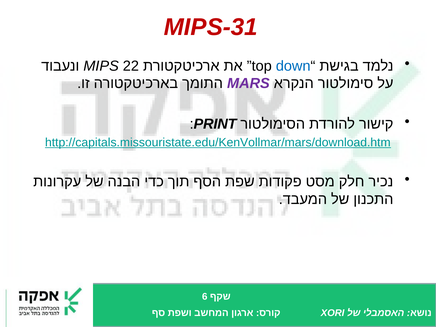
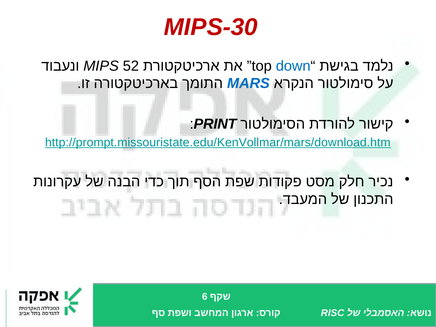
MIPS-31: MIPS-31 -> MIPS-30 (211, 27)
22: 22 -> 52 (131, 66)
MARS colour: purple -> blue (248, 83)
http://capitals.missouristate.edu/KenVollmar/mars/download.htm: http://capitals.missouristate.edu/KenVollmar/mars/download.htm -> http://prompt.missouristate.edu/KenVollmar/mars/download.htm (218, 142)
XORI: XORI -> RISC (333, 313)
